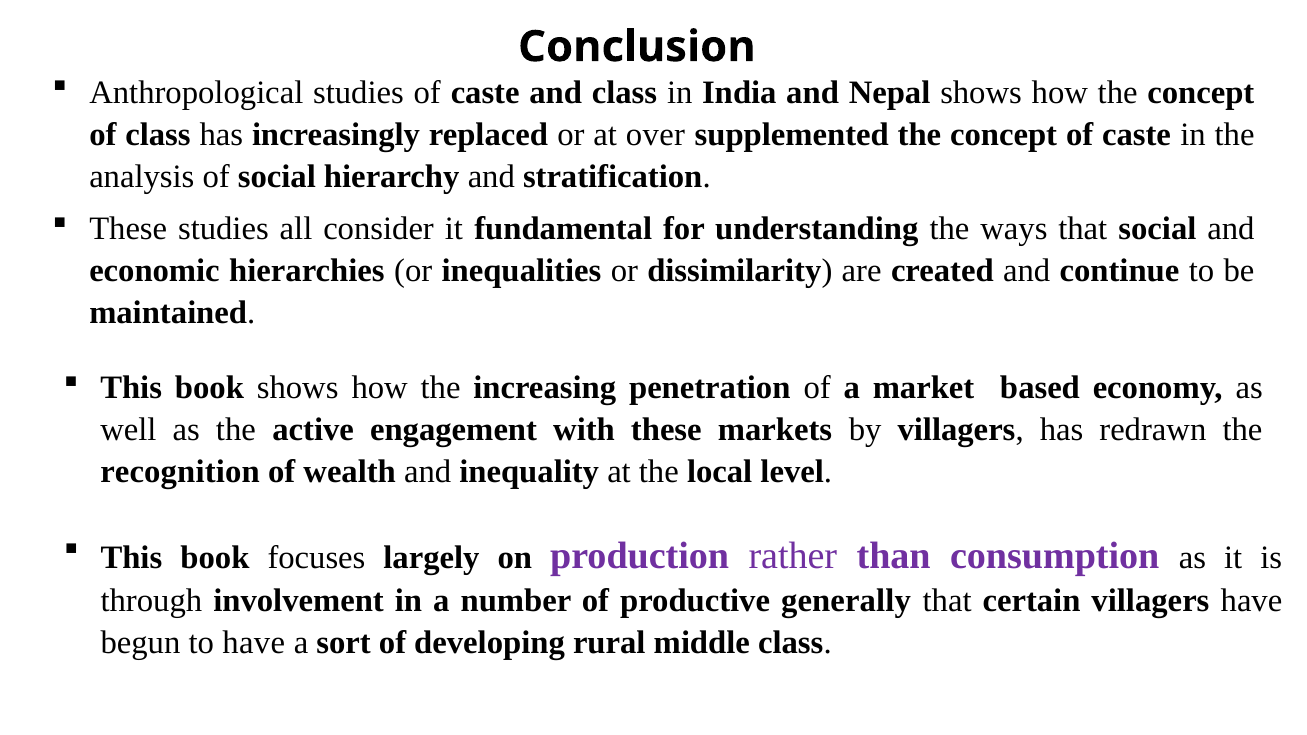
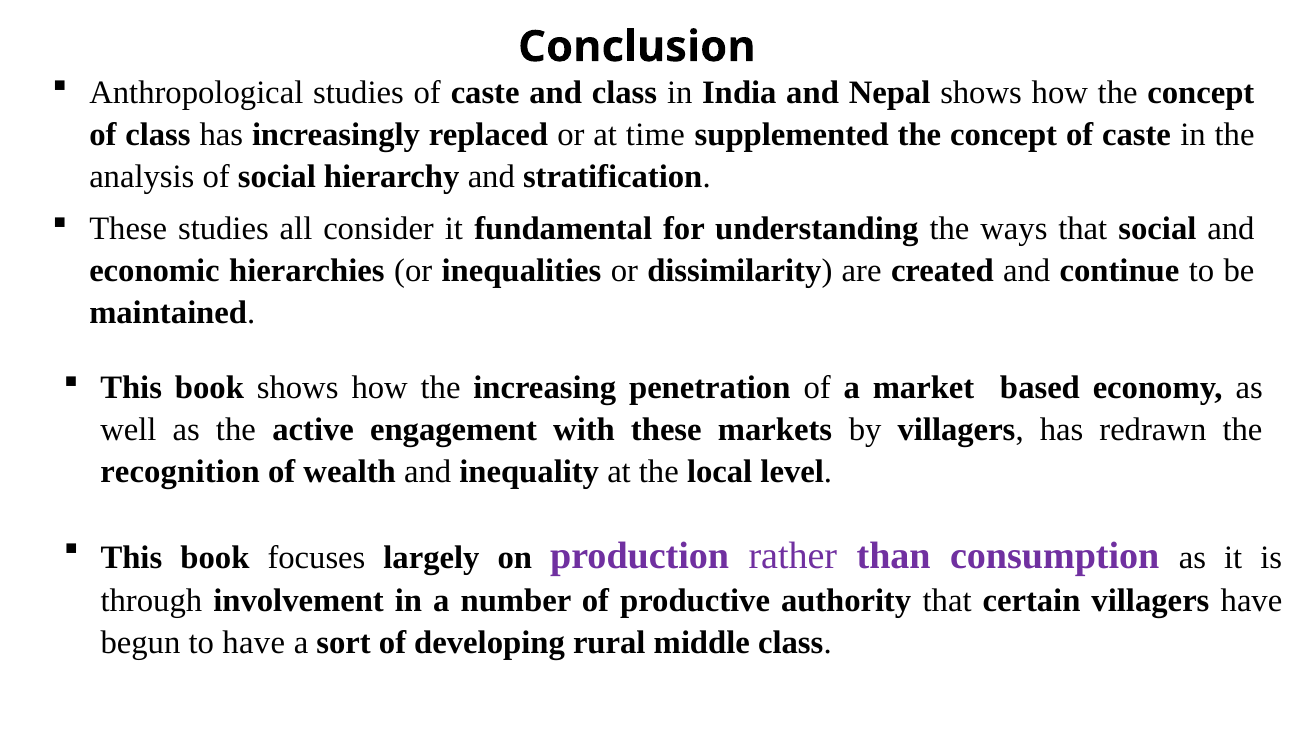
over: over -> time (655, 134)
generally: generally -> authority (846, 601)
